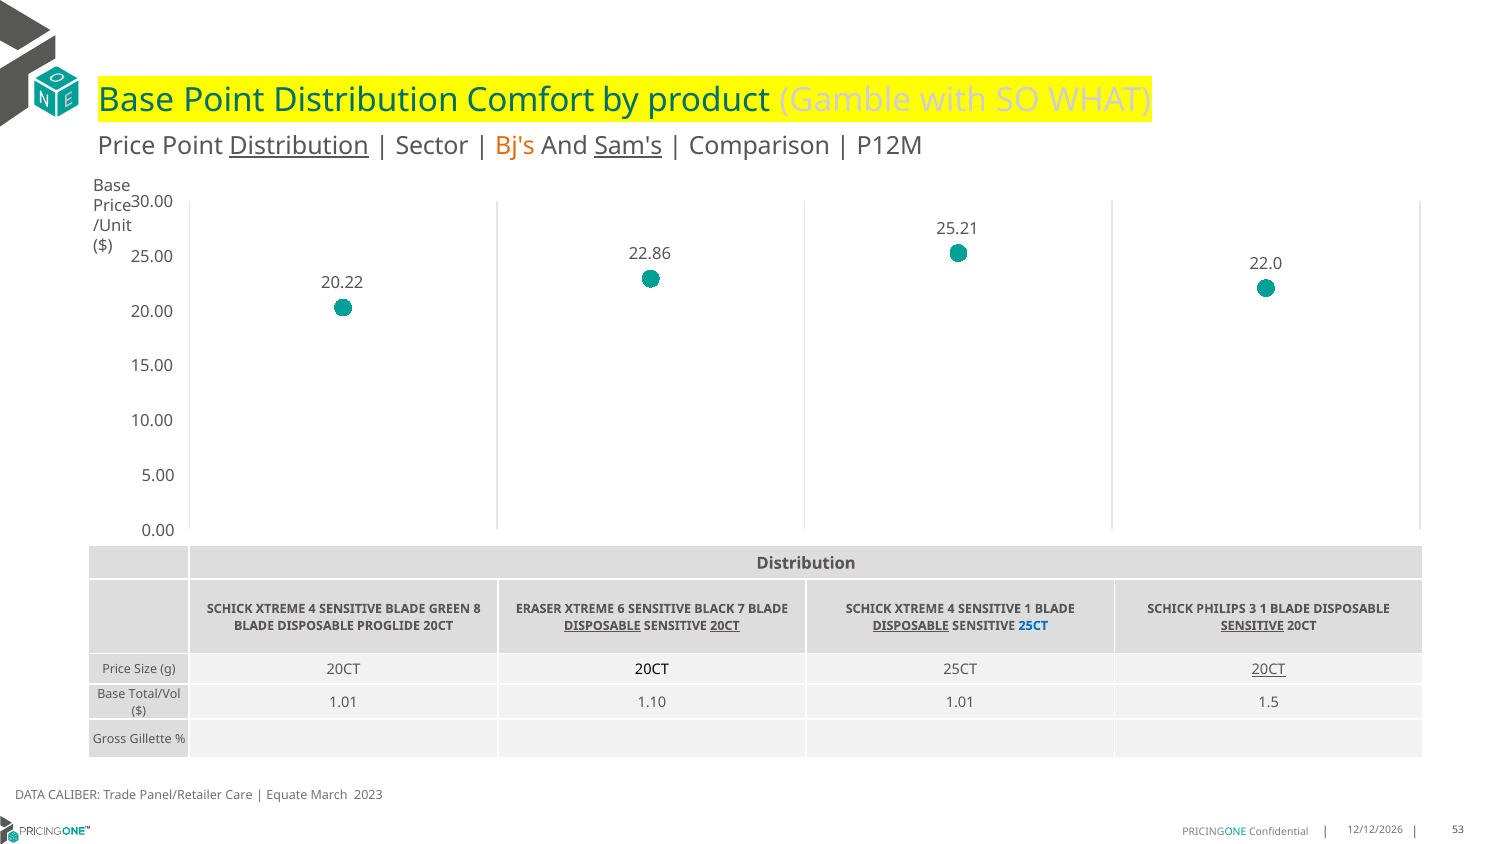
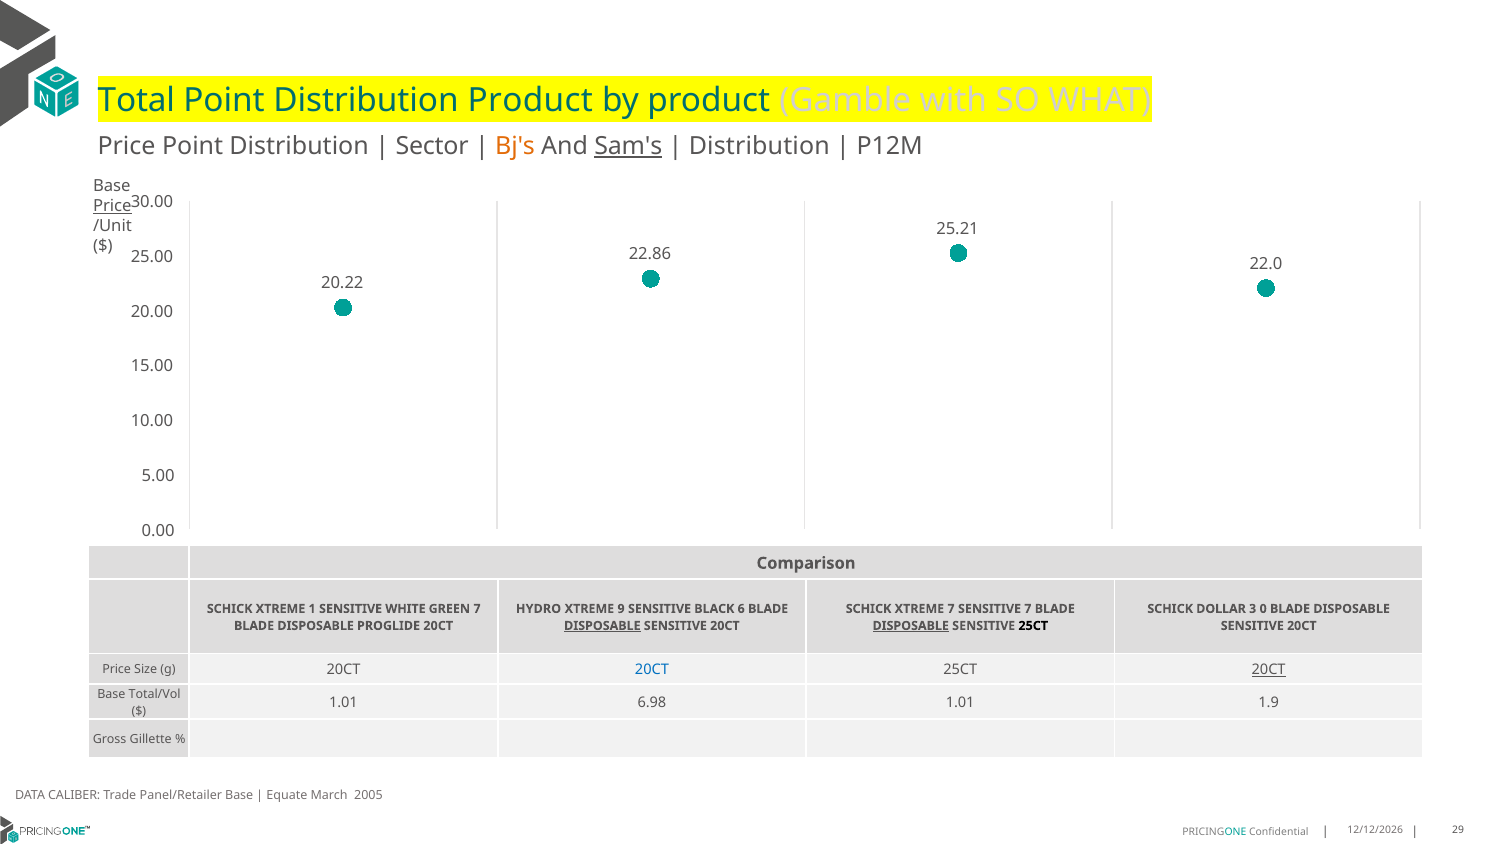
Base: Base -> Total (136, 101)
Distribution Comfort: Comfort -> Product (530, 101)
Distribution underline: present -> none (299, 146)
Comparison: Comparison -> Distribution (759, 146)
Price underline: none -> present (112, 206)
Distribution: Distribution -> Comparison (806, 563)
4: 4 -> 1 (312, 609)
SENSITIVE BLADE: BLADE -> WHITE (405, 609)
GREEN 8: 8 -> 7 (477, 609)
ERASER: ERASER -> HYDRO (539, 609)
6: 6 -> 9 (621, 609)
7: 7 -> 6 (741, 609)
4: 4 -> 7 (951, 609)
SENSITIVE 1: 1 -> 7 (1028, 609)
PHILIPS: PHILIPS -> DOLLAR (1221, 609)
3 1: 1 -> 0 (1263, 609)
20CT underline: present -> none (725, 626)
25CT colour: blue -> black (1033, 626)
SENSITIVE underline: present -> none (1252, 626)
20CT colour: black -> blue (652, 670)
1.10: 1.10 -> 6.98 (652, 703)
1.5: 1.5 -> 1.9 (1269, 703)
Panel/Retailer Care: Care -> Base (239, 795)
2023: 2023 -> 2005 (368, 795)
53: 53 -> 29 (1458, 830)
